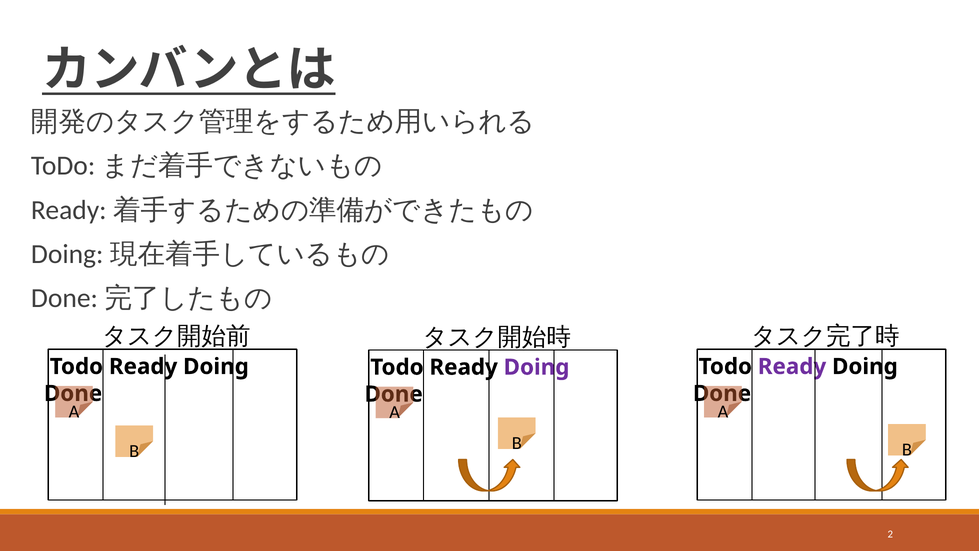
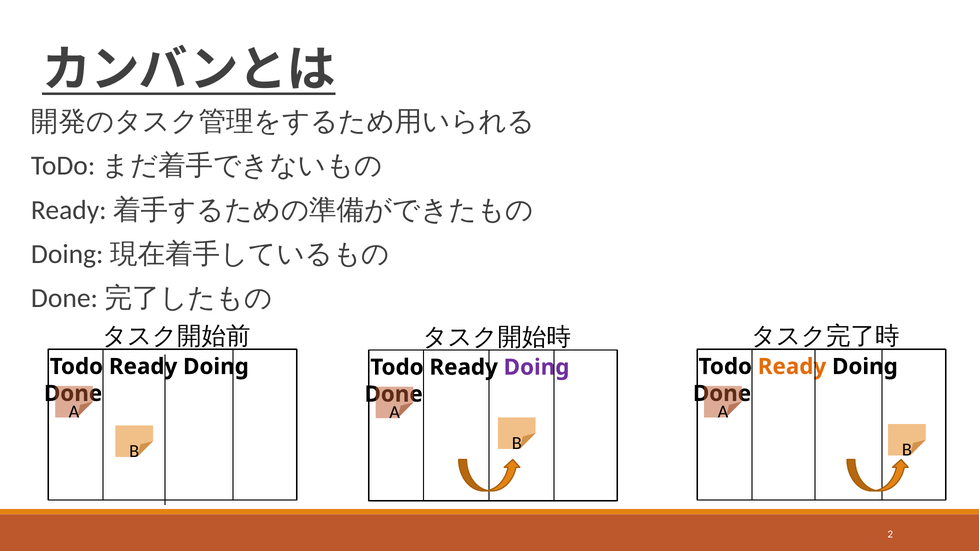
Ready colour: purple -> orange (792, 366)
